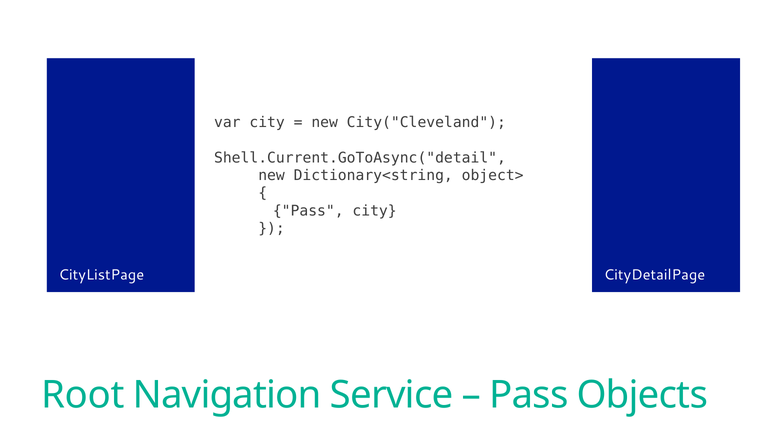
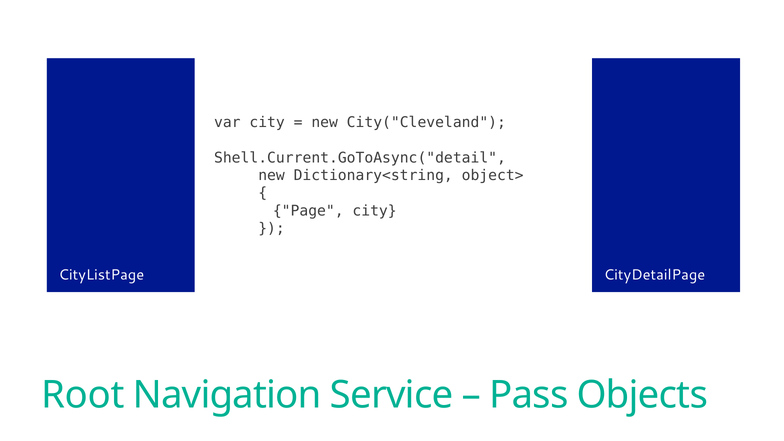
Pass: Pass -> Page (308, 211)
